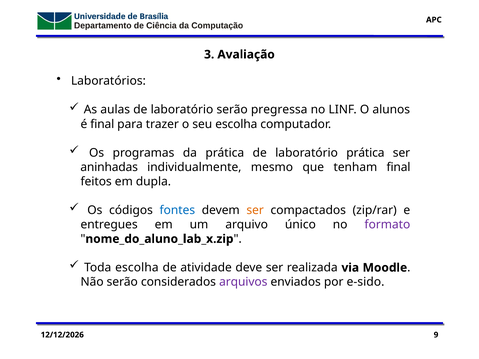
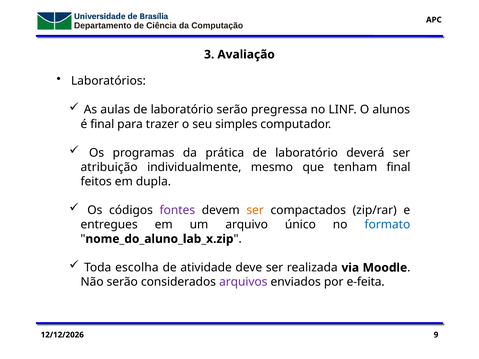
seu escolha: escolha -> simples (236, 124)
laboratório prática: prática -> deverá (365, 153)
aninhadas: aninhadas -> atribuição (109, 167)
fontes colour: blue -> purple (177, 210)
formato colour: purple -> blue (387, 225)
e-sido: e-sido -> e-feita (366, 282)
